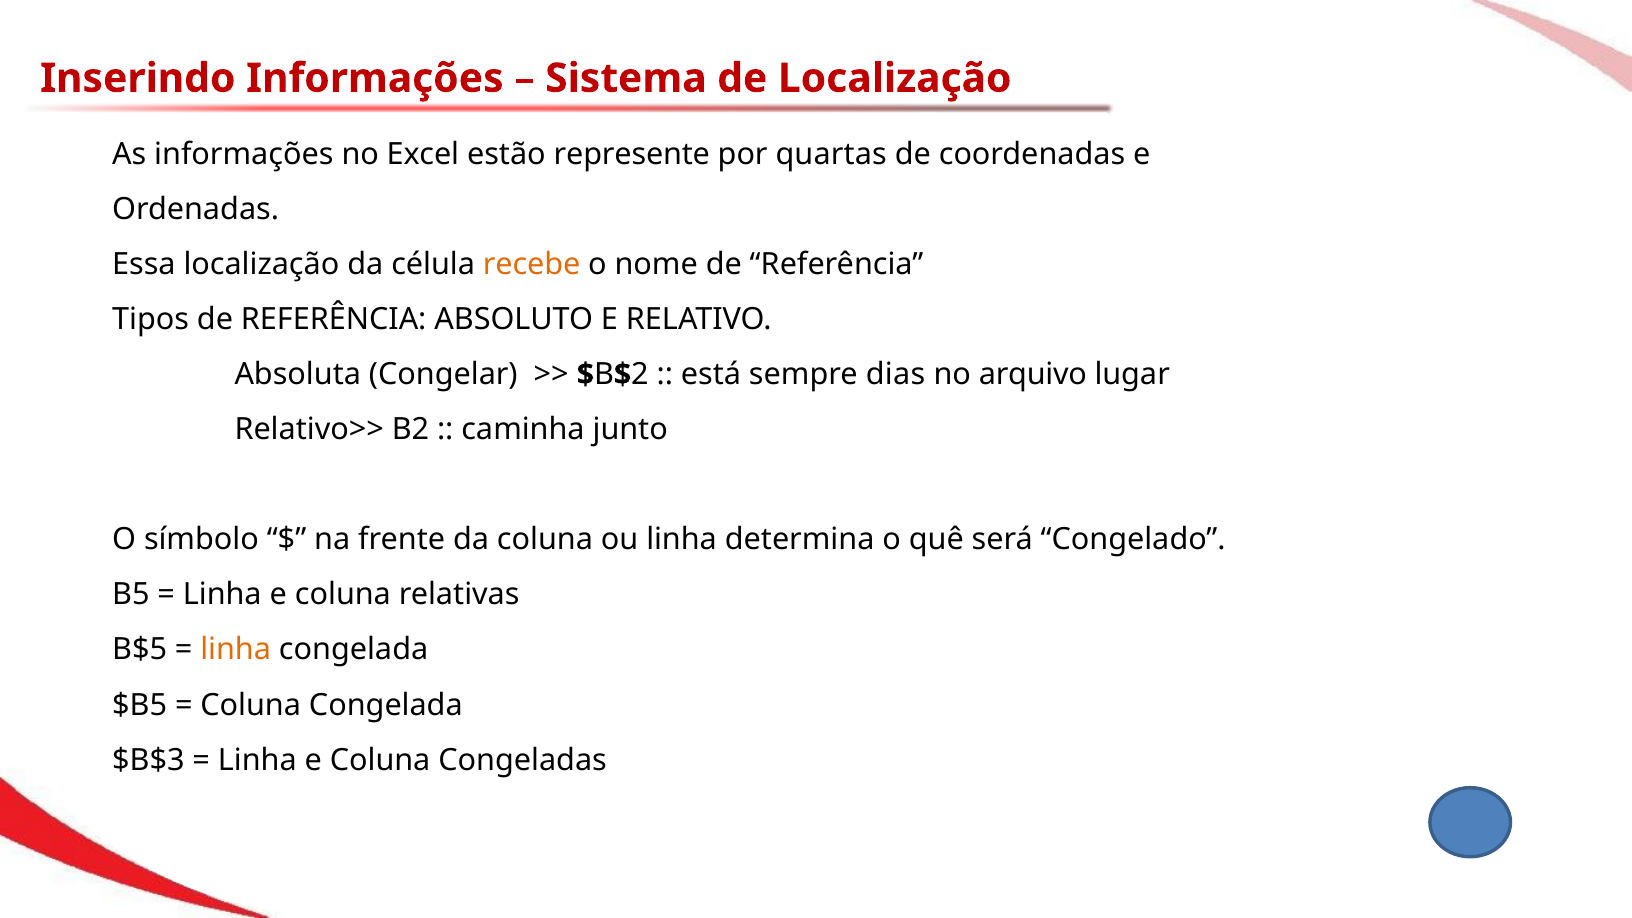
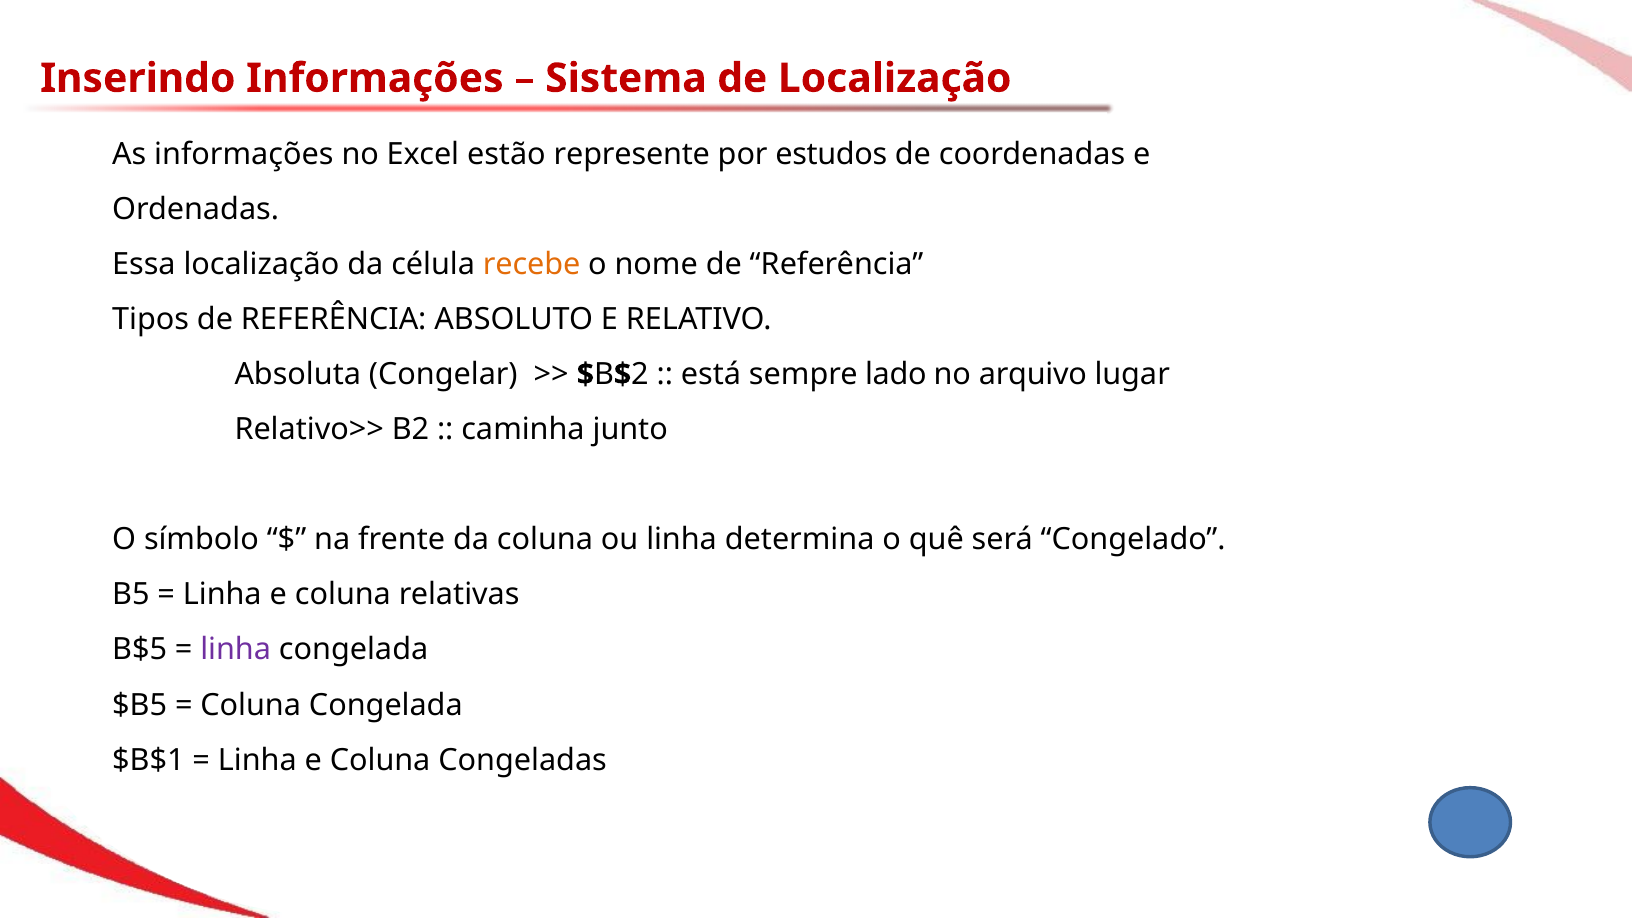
quartas: quartas -> estudos (831, 154)
dias: dias -> lado (896, 374)
linha colour: orange -> purple (236, 650)
$B$3: $B$3 -> $B$1 (148, 760)
